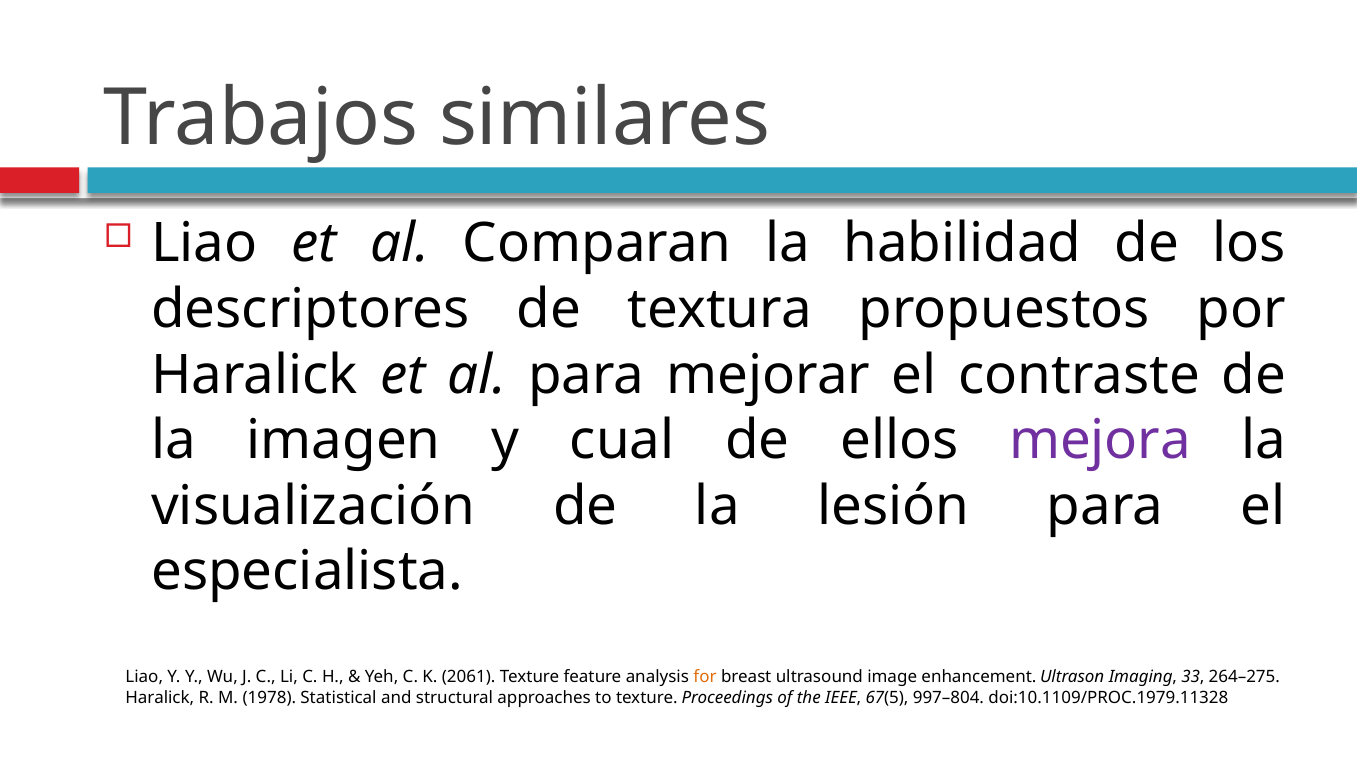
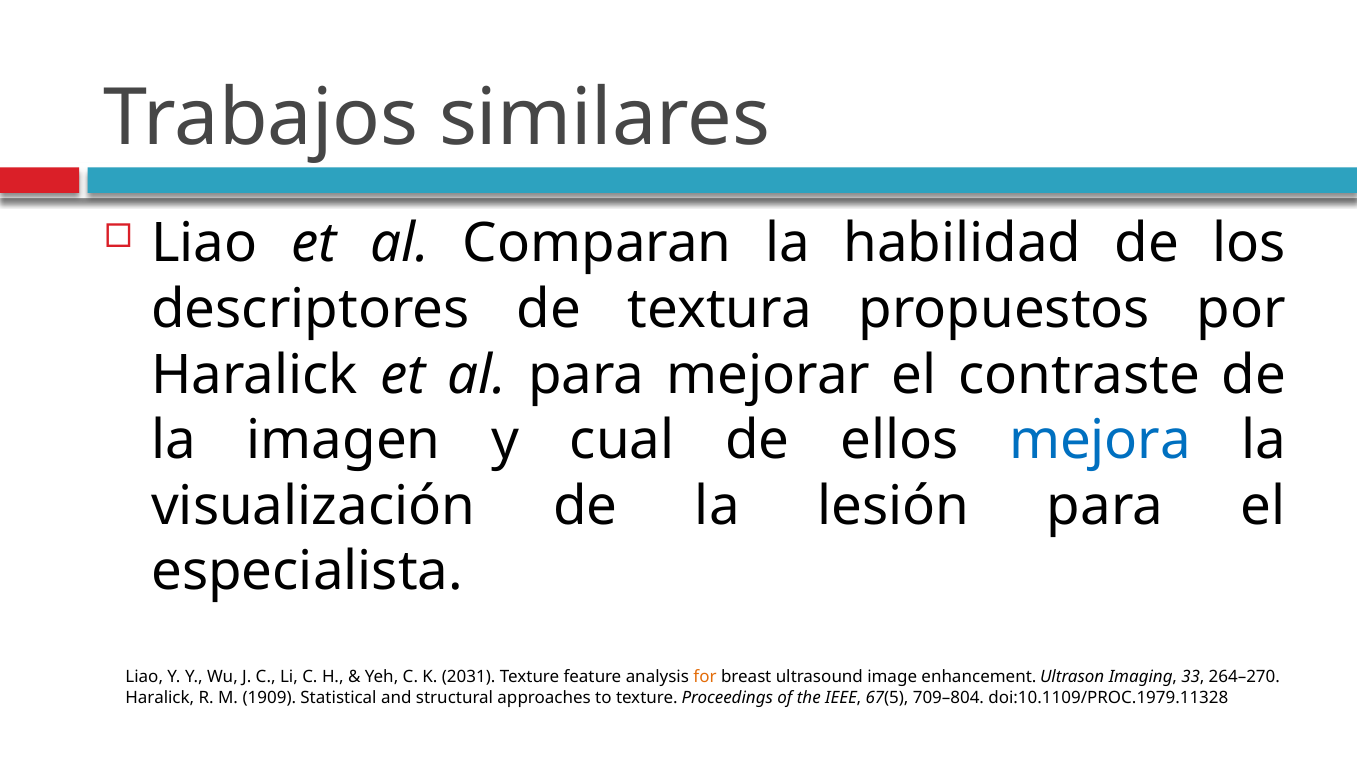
mejora colour: purple -> blue (1100, 441)
2061: 2061 -> 2031 (469, 677)
264–275: 264–275 -> 264–270 (1244, 677)
1978: 1978 -> 1909 (269, 698)
997–804: 997–804 -> 709–804 (948, 698)
